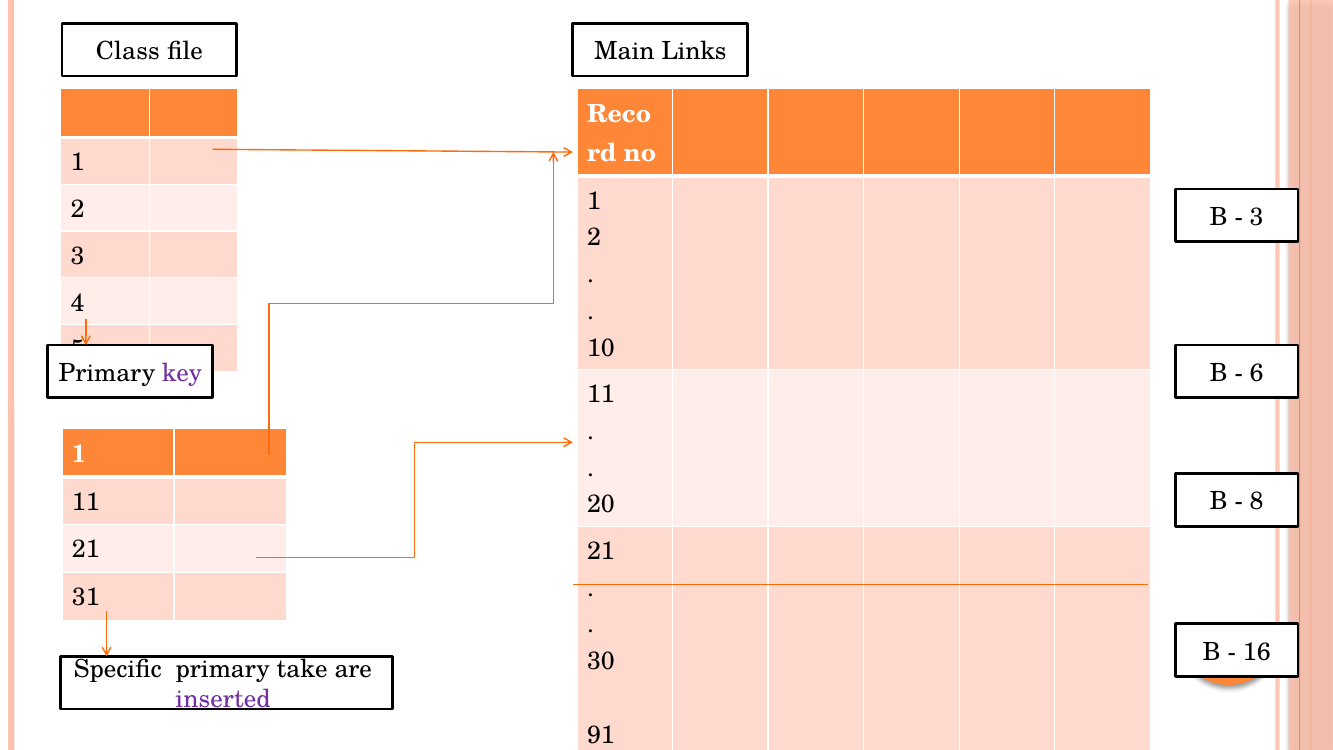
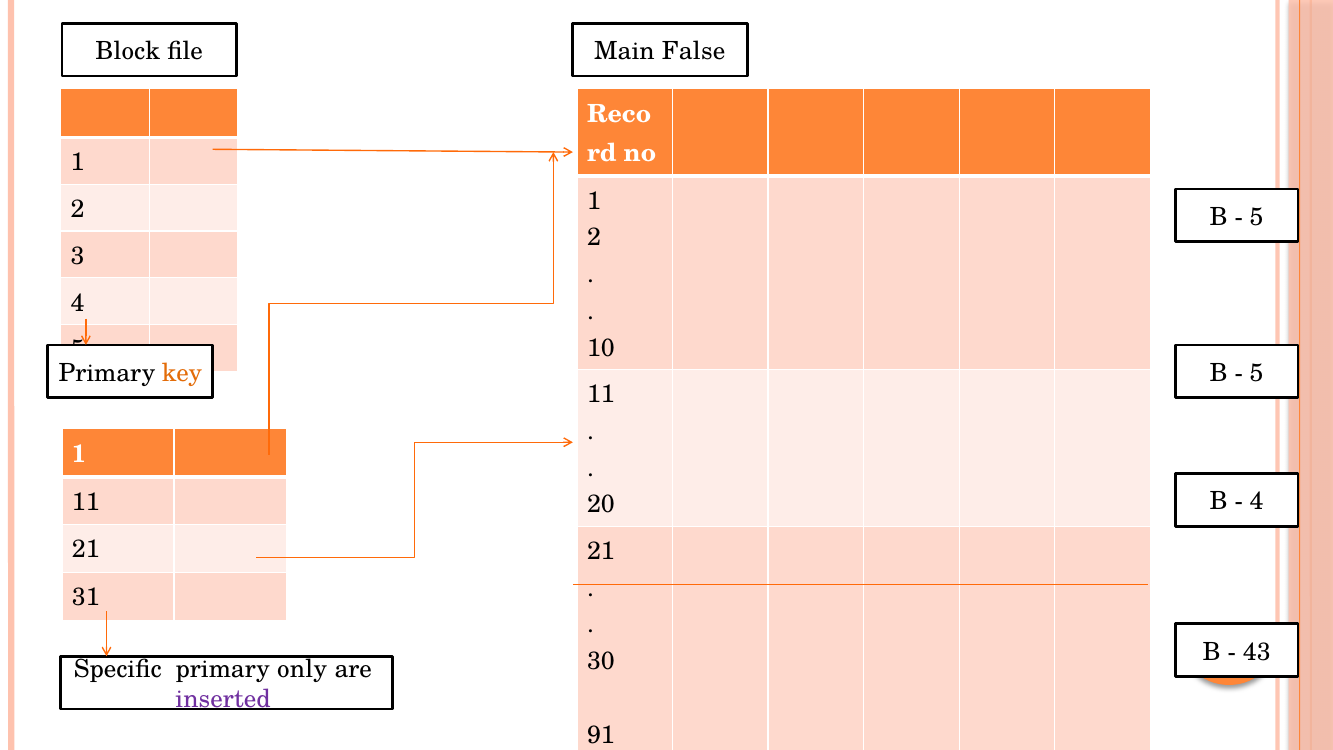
Class: Class -> Block (128, 51)
Links: Links -> False (694, 51)
3: 3 -> 5 (1257, 217)
key colour: purple -> orange (182, 373)
6: 6 -> 5 (1257, 373)
8: 8 -> 4 (1257, 502)
16: 16 -> 43 (1257, 652)
take: take -> only (302, 669)
